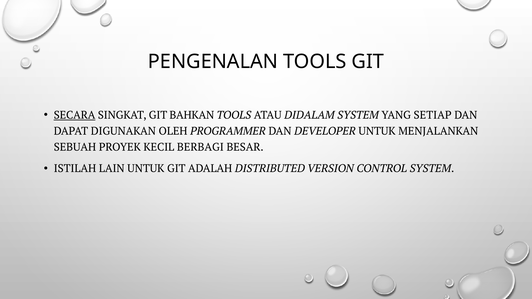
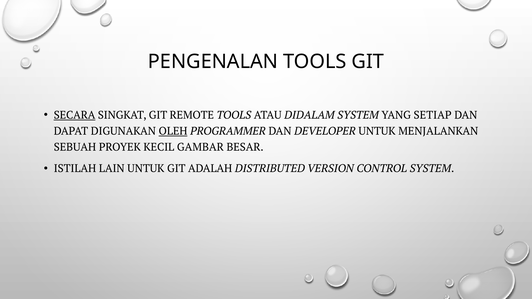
BAHKAN: BAHKAN -> REMOTE (192, 115)
OLEH underline: none -> present (173, 131)
BERBAGI: BERBAGI -> GAMBAR (200, 147)
